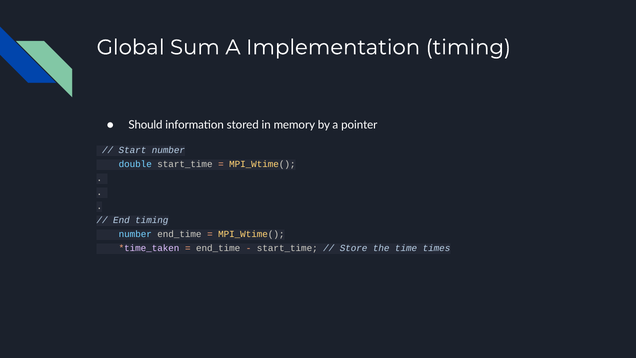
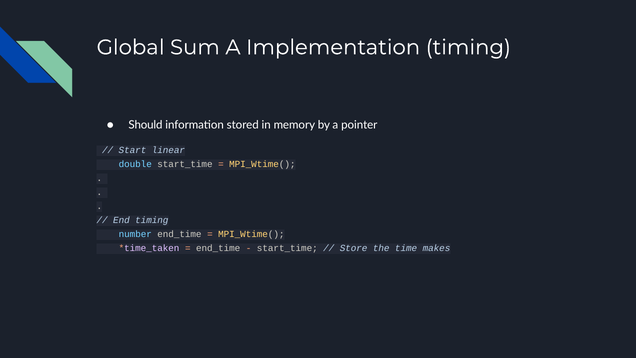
Start number: number -> linear (168, 150)
times: times -> makes (436, 248)
